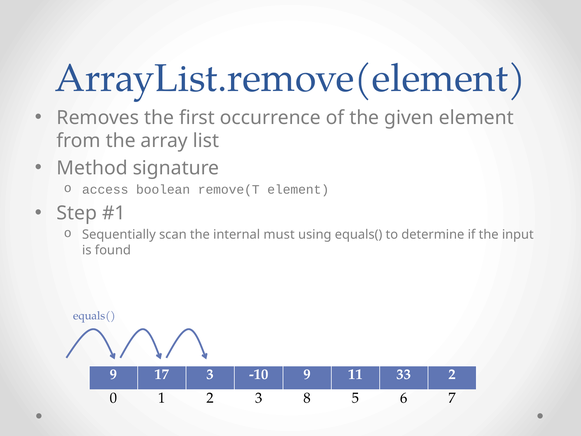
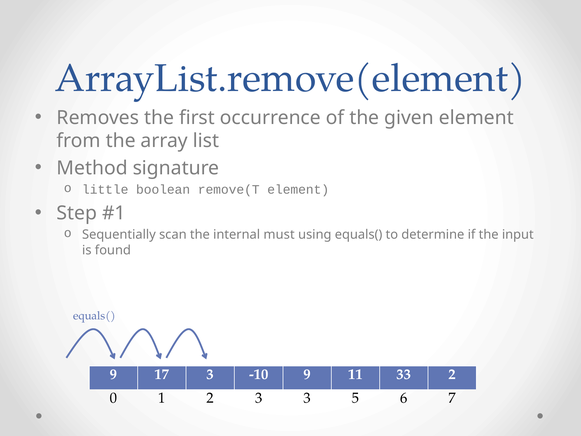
access: access -> little (105, 189)
3 8: 8 -> 3 (307, 398)
